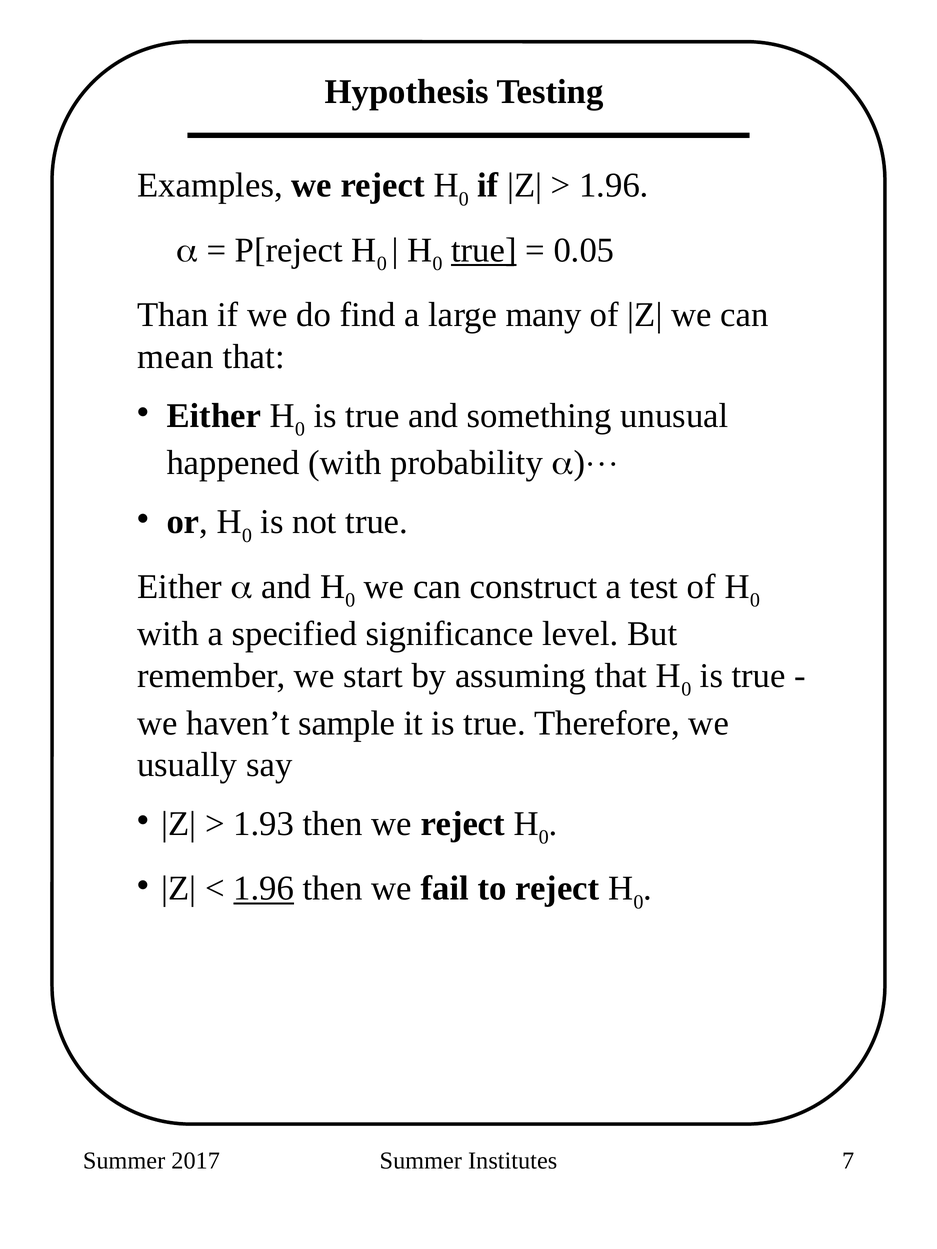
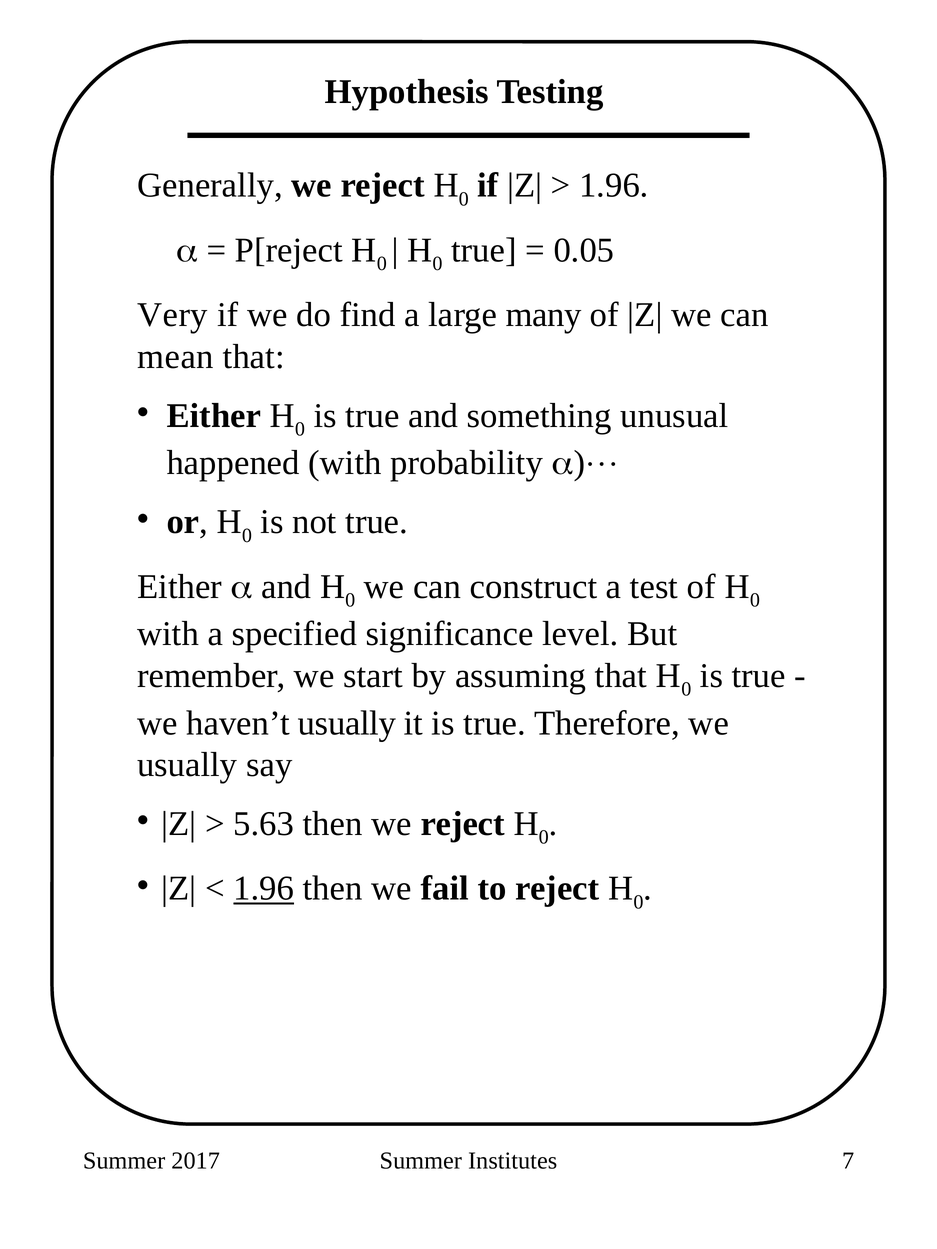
Examples: Examples -> Generally (210, 186)
true underline: present -> none (484, 250)
Than: Than -> Very (173, 315)
haven’t sample: sample -> usually (347, 723)
1.93: 1.93 -> 5.63 (264, 824)
